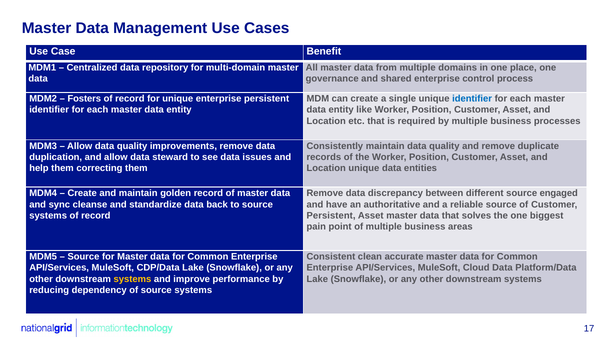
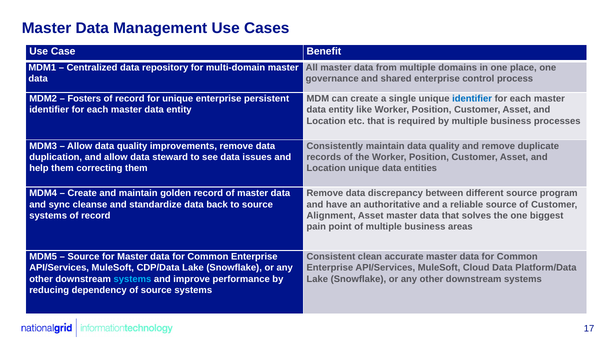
engaged: engaged -> program (559, 194)
Persistent: Persistent -> Alignment (331, 216)
systems colour: yellow -> light blue (132, 279)
